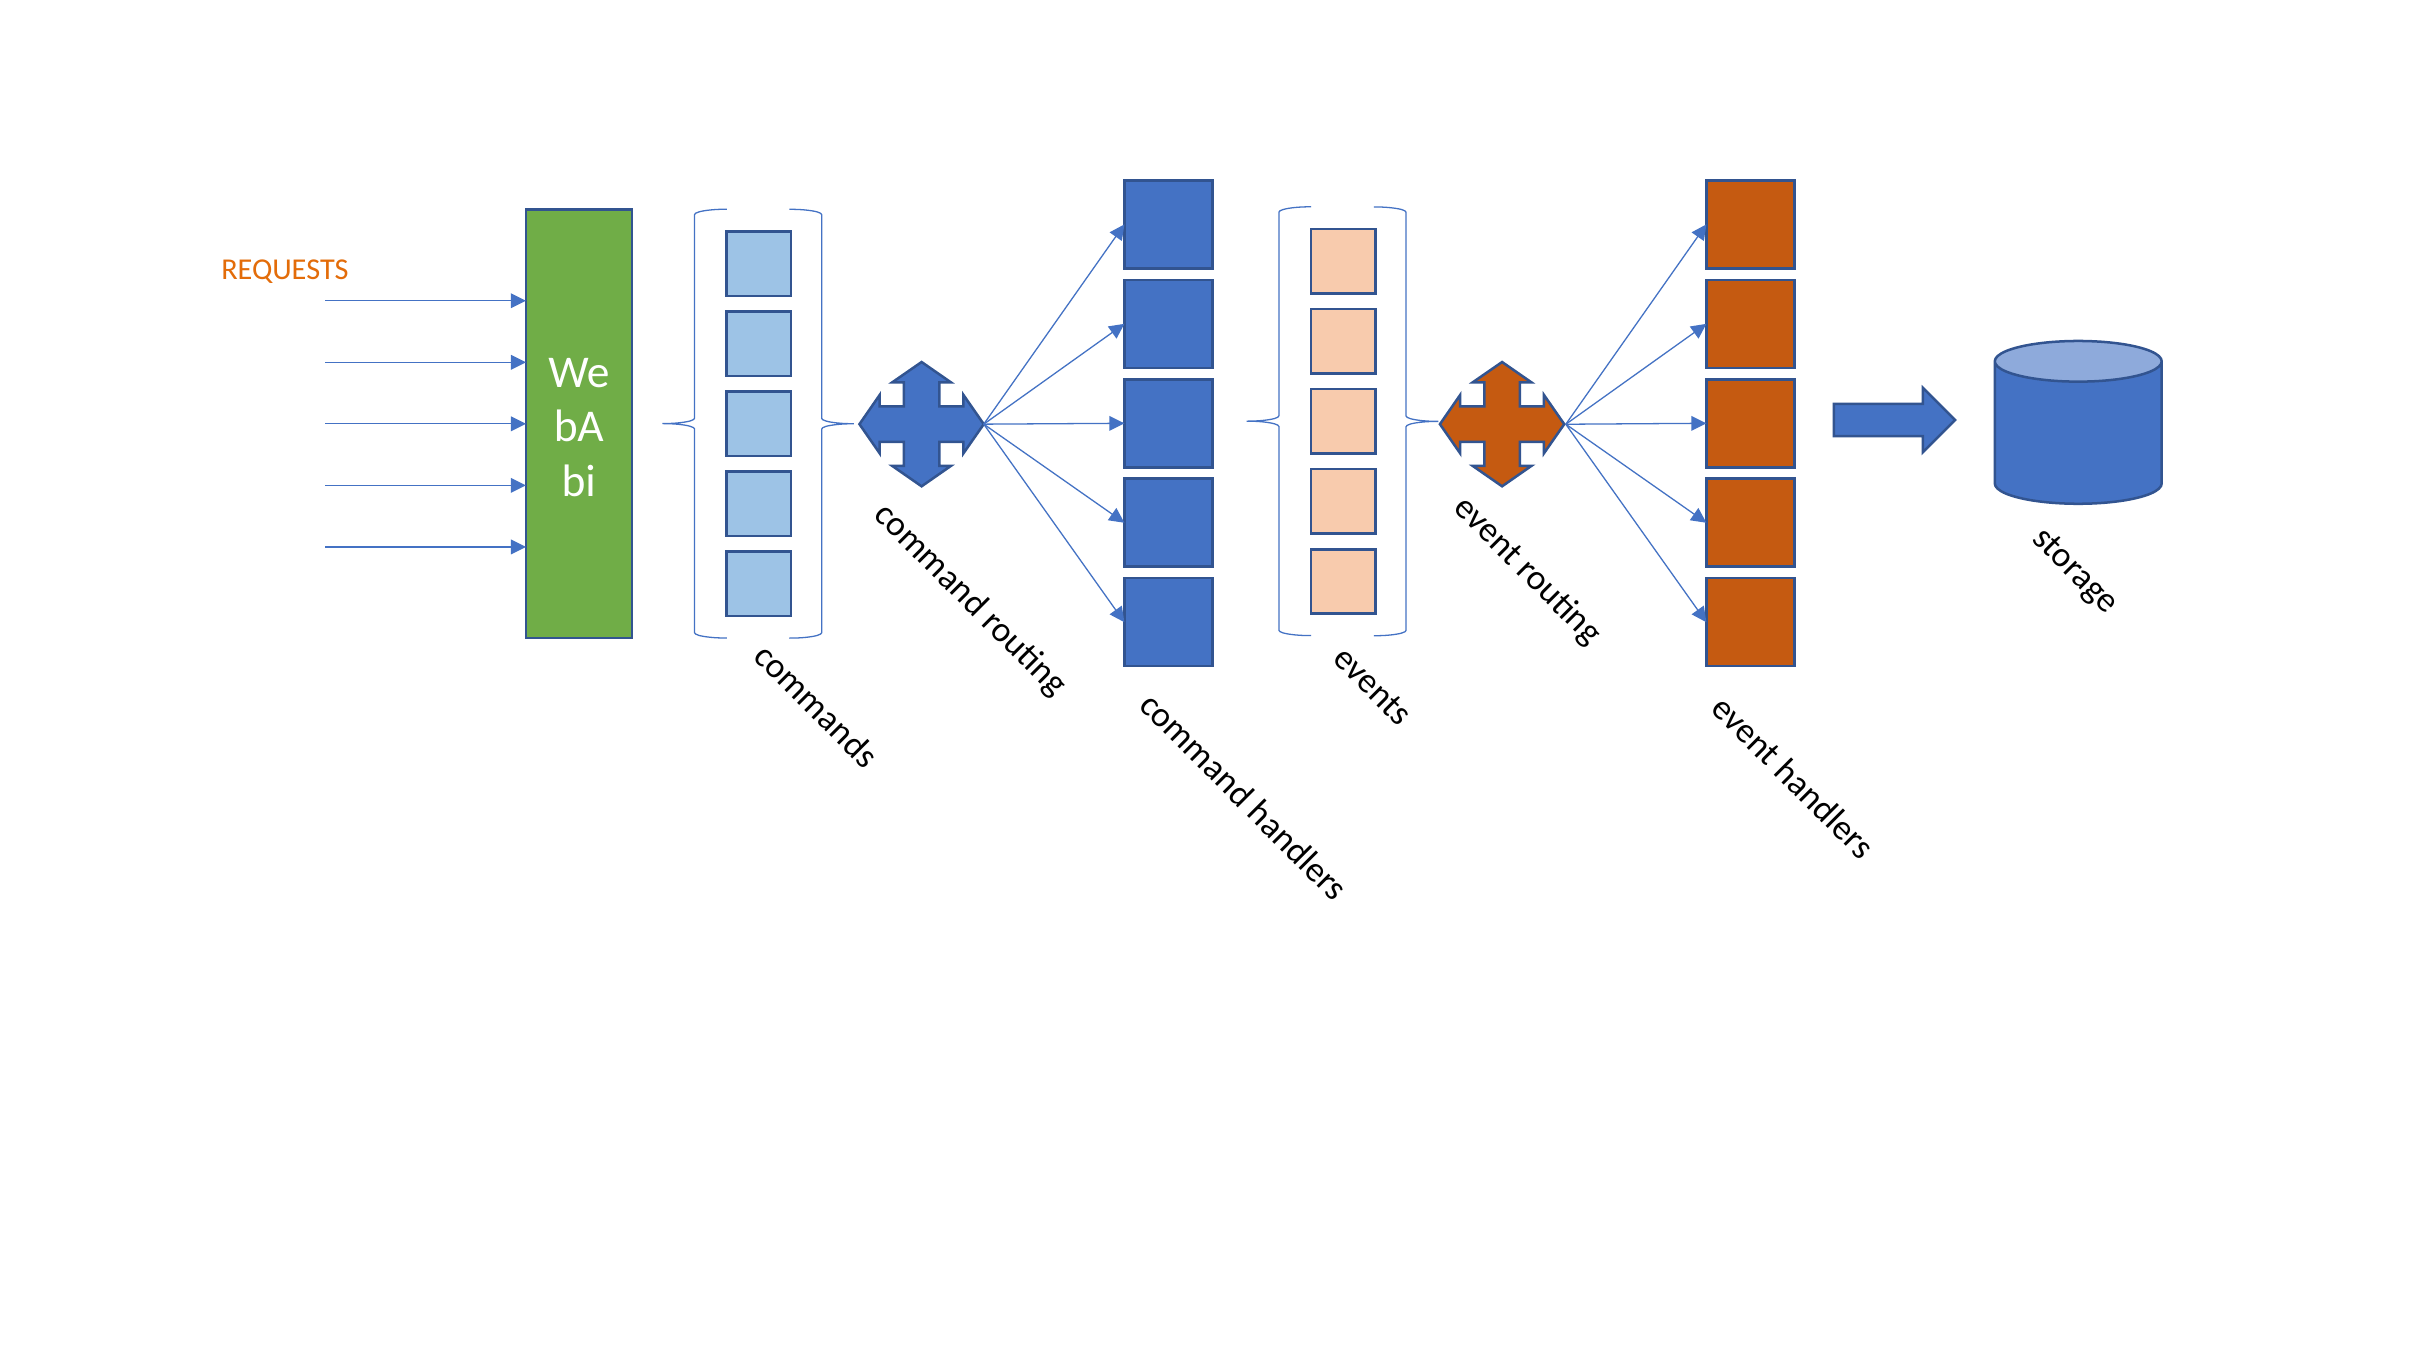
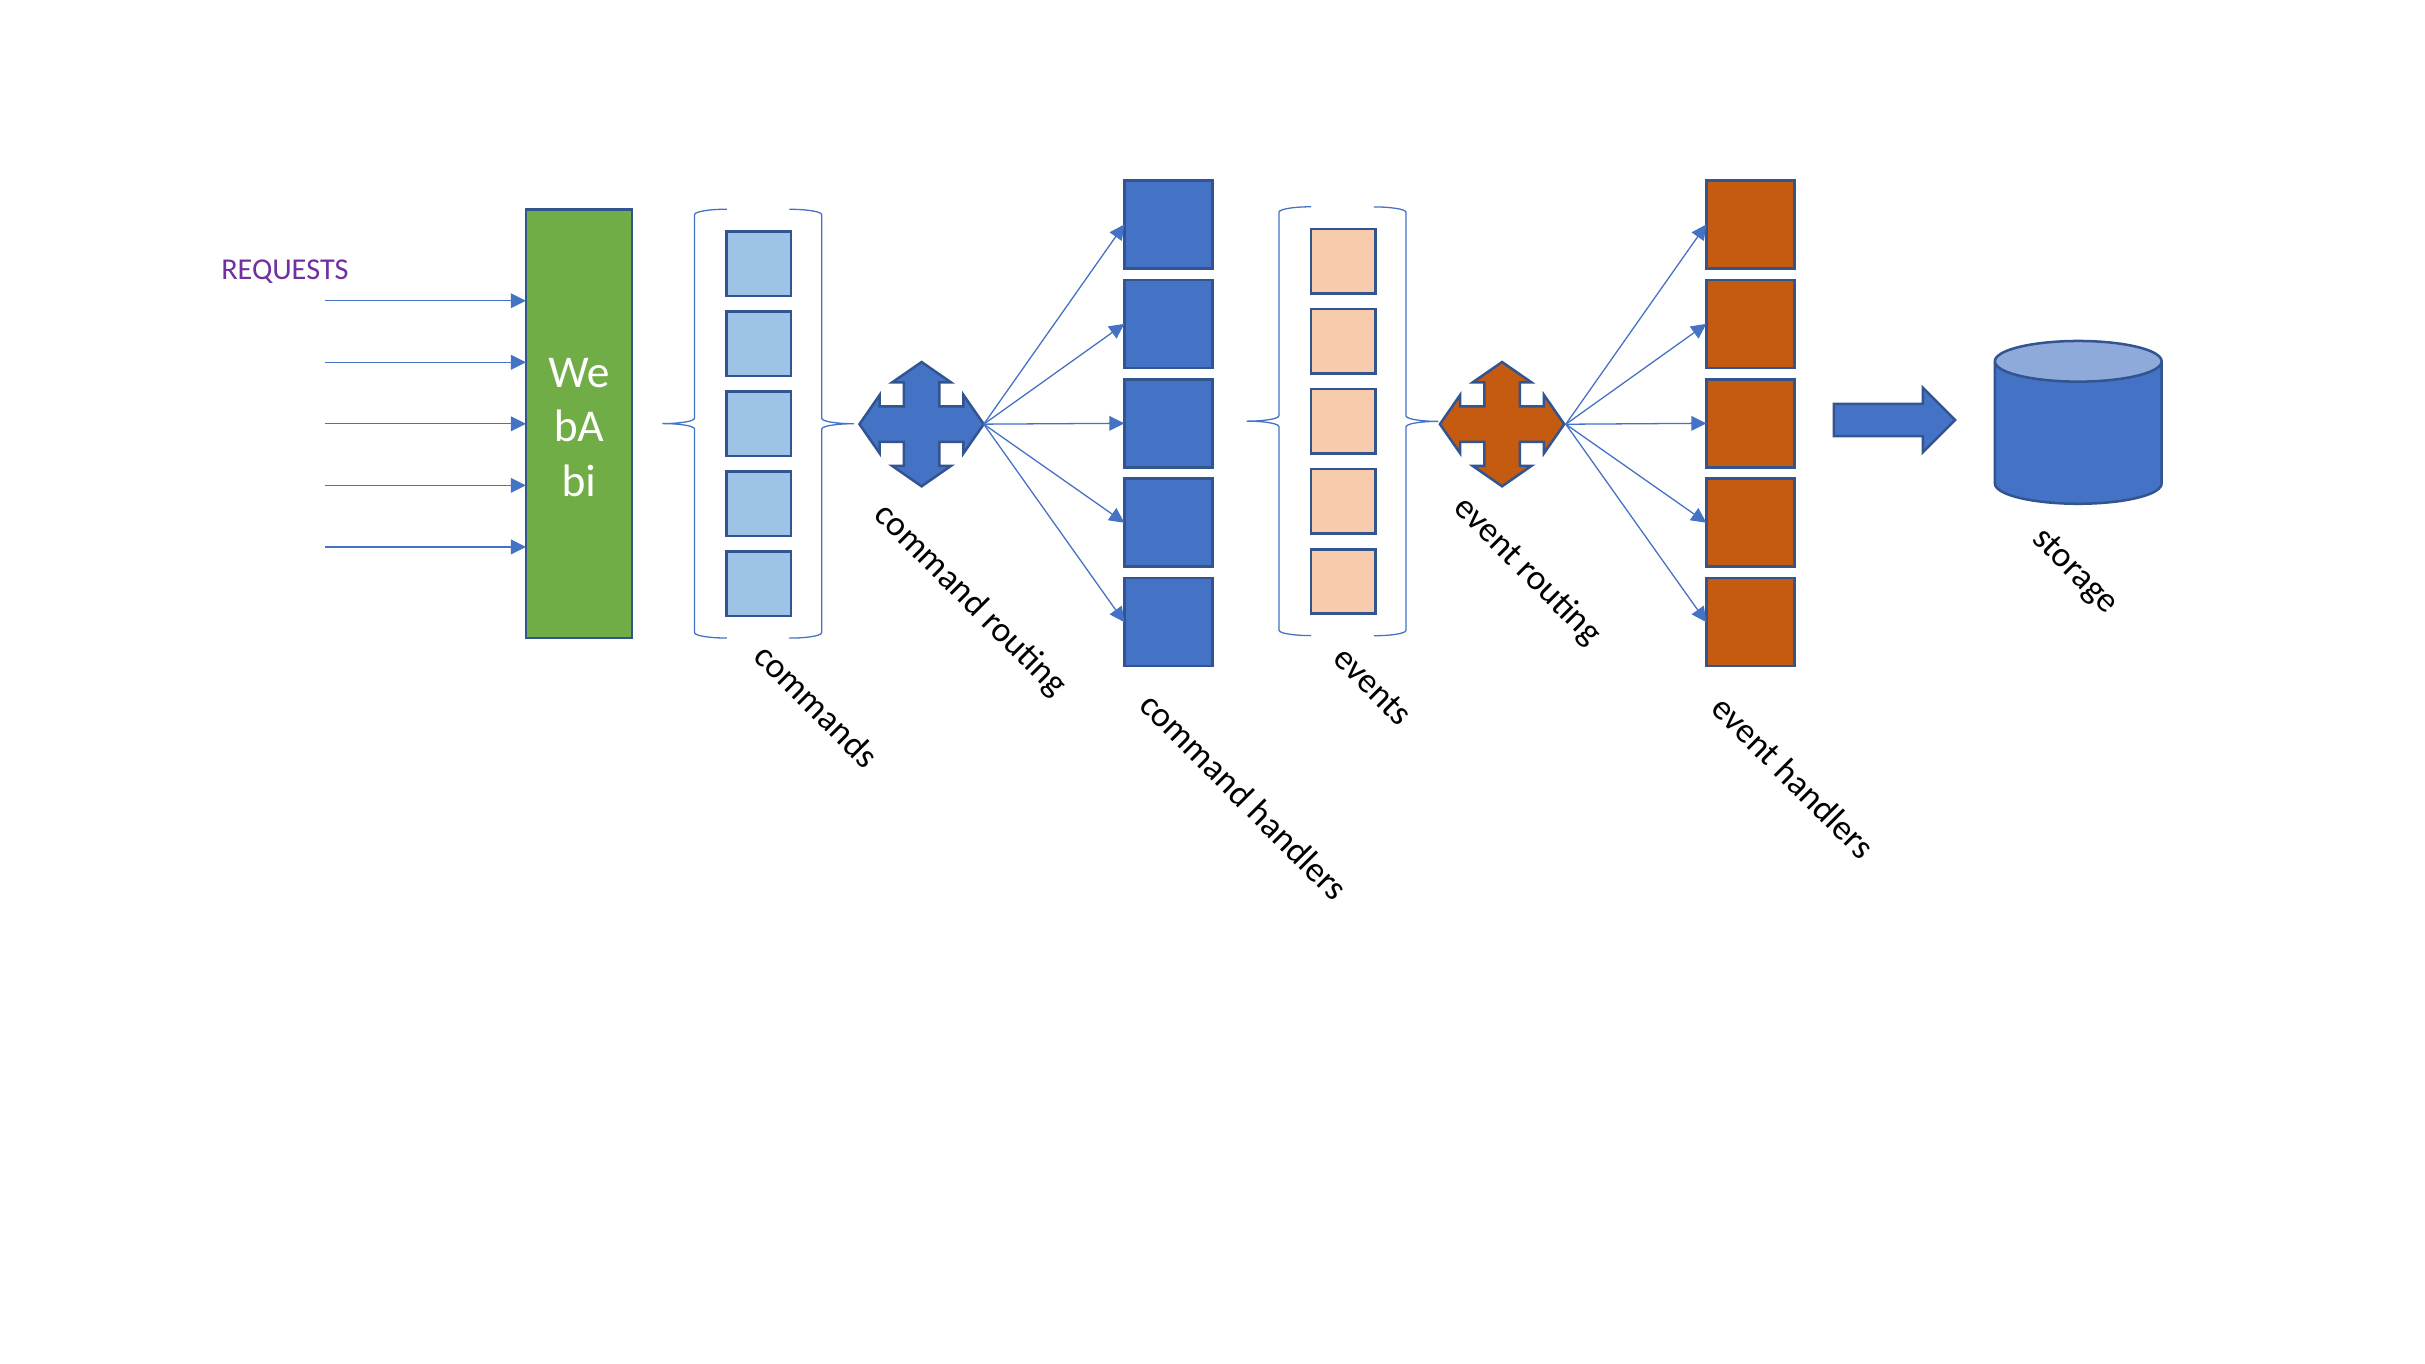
REQUESTS colour: orange -> purple (285, 270)
